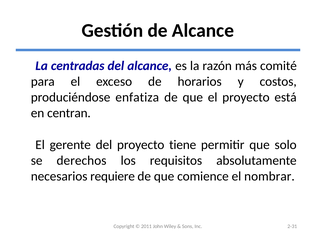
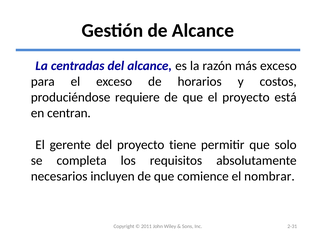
más comité: comité -> exceso (278, 66)
enfatiza: enfatiza -> requiere (137, 97)
derechos: derechos -> completa (82, 160)
requiere: requiere -> incluyen (113, 176)
